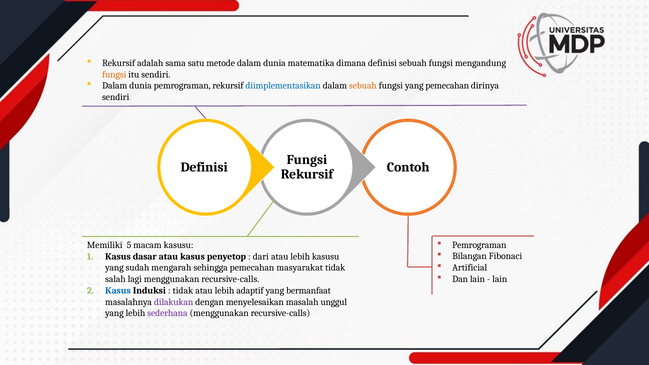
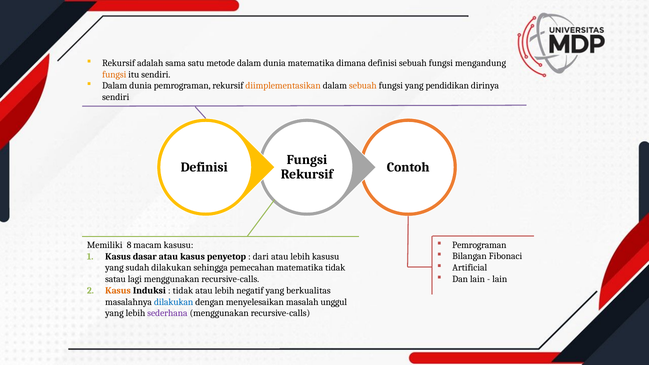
diimplementasikan colour: blue -> orange (283, 86)
yang pemecahan: pemecahan -> pendidikan (447, 86)
5: 5 -> 8 (129, 245)
sudah mengarah: mengarah -> dilakukan (171, 268)
pemecahan masyarakat: masyarakat -> matematika (300, 268)
salah: salah -> satau (115, 279)
Kasus colour: blue -> orange (118, 291)
adaptif: adaptif -> negatif (250, 291)
bermanfaat: bermanfaat -> berkualitas (308, 291)
dilakukan colour: purple -> blue (174, 302)
